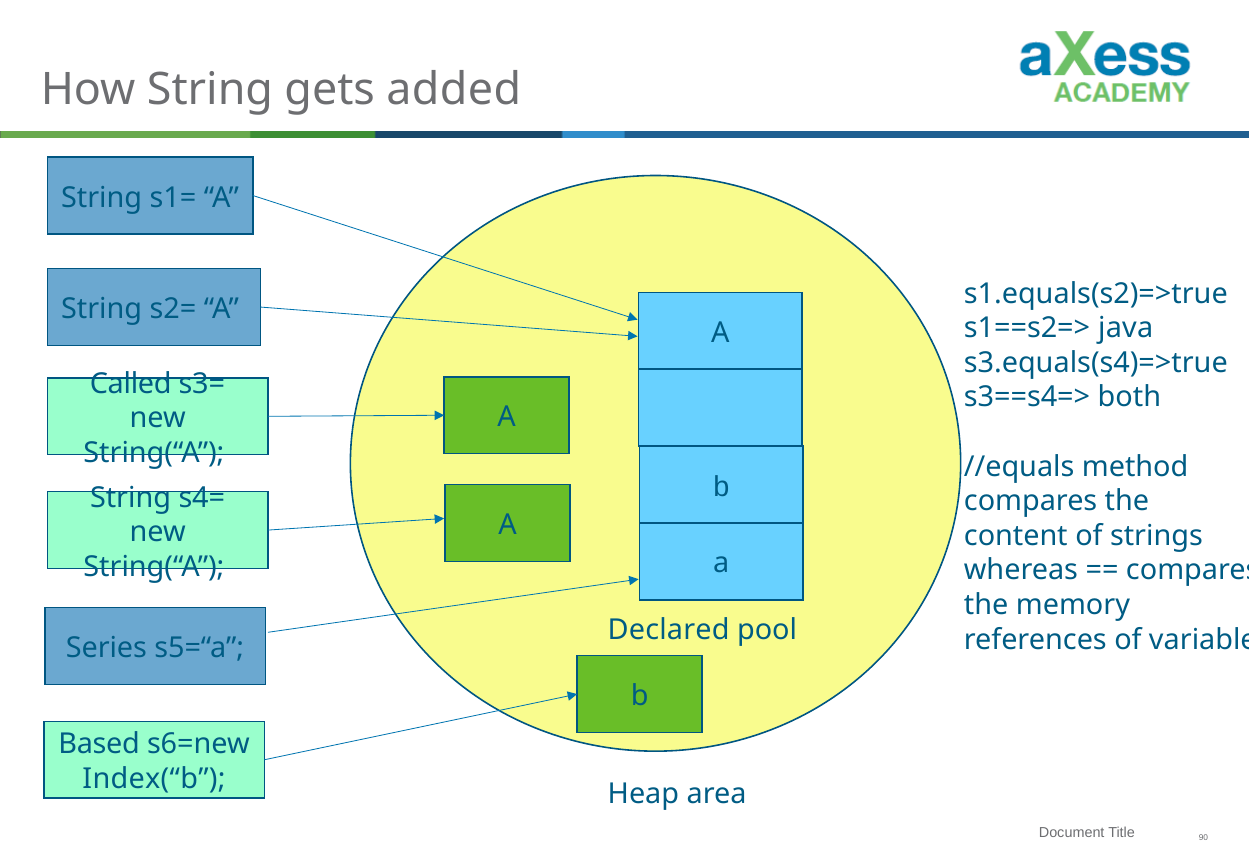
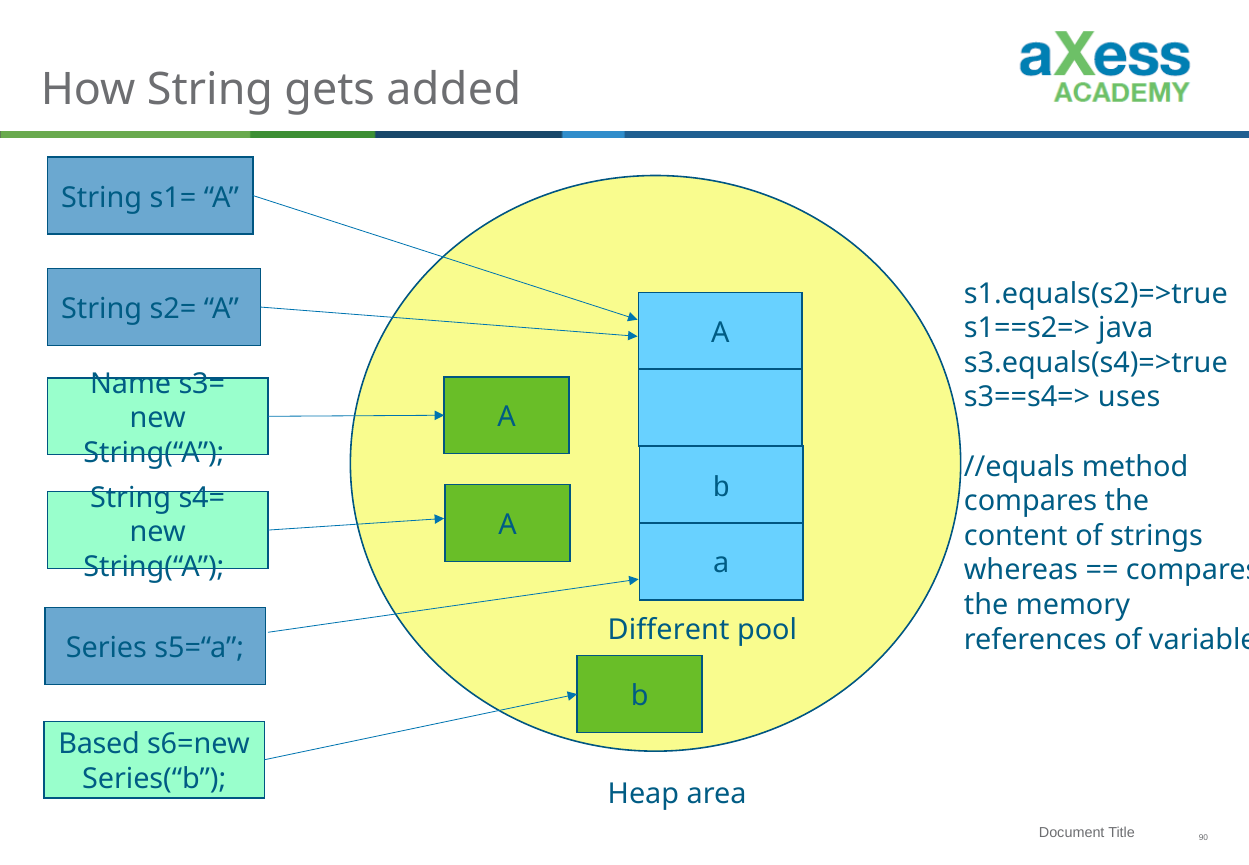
Called: Called -> Name (131, 384)
both: both -> uses (1129, 397)
Declared: Declared -> Different (669, 630)
Index(“b: Index(“b -> Series(“b (154, 779)
